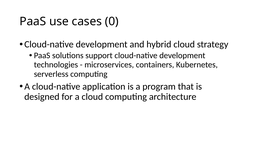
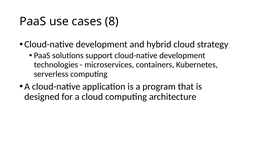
0: 0 -> 8 (112, 22)
